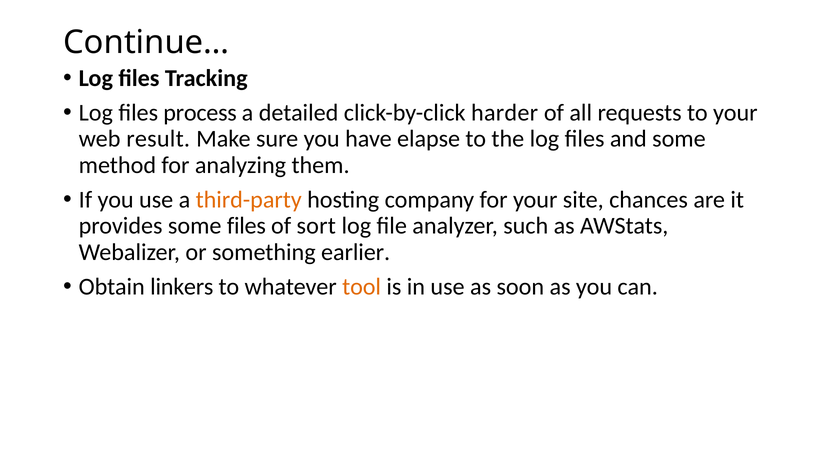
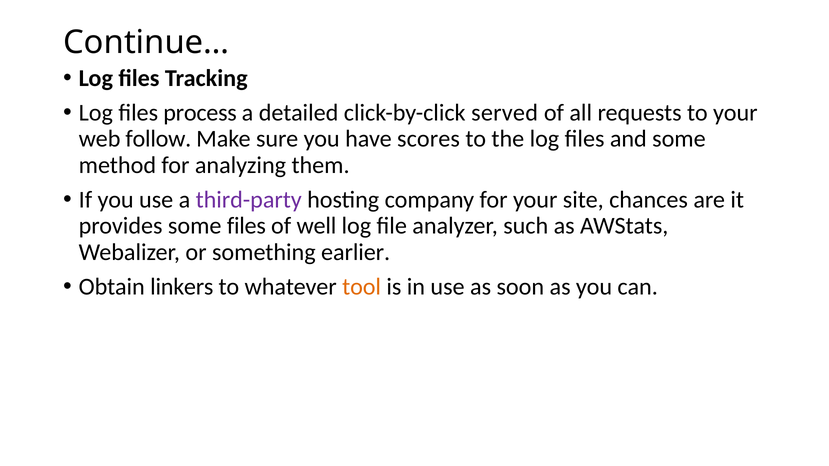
harder: harder -> served (505, 113)
result: result -> follow (158, 139)
elapse: elapse -> scores (429, 139)
third-party colour: orange -> purple (249, 200)
sort: sort -> well (316, 226)
